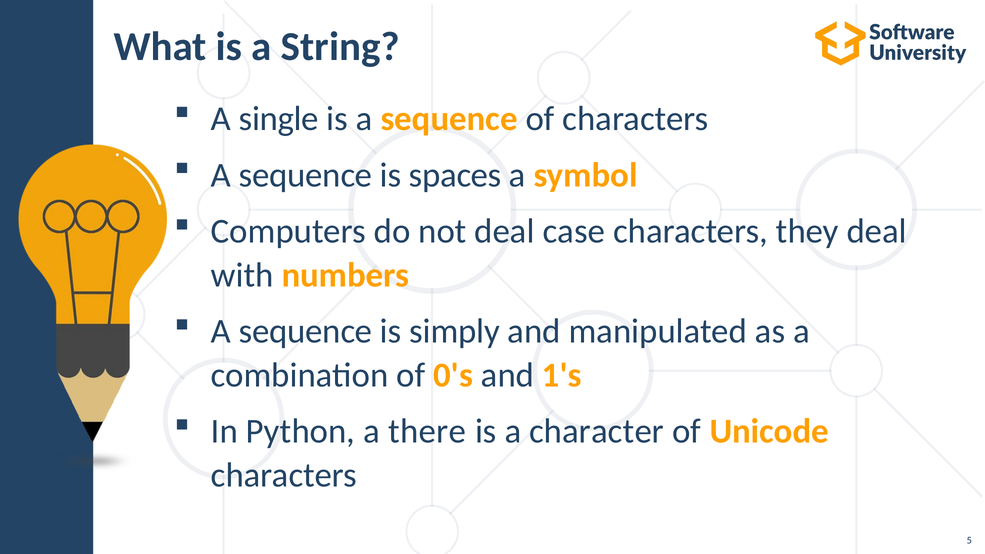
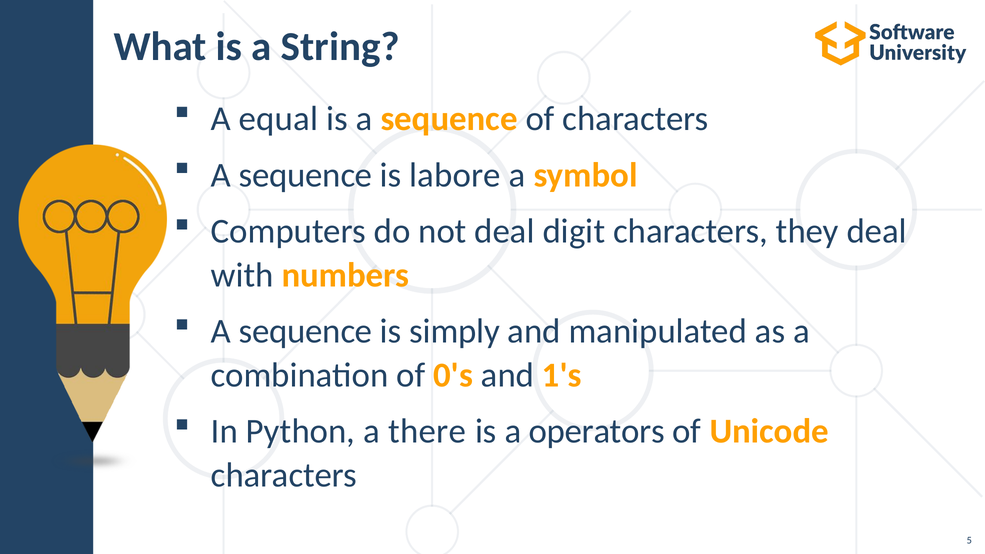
single: single -> equal (279, 119)
spaces: spaces -> labore (455, 175)
case: case -> digit (574, 231)
character: character -> operators (597, 432)
